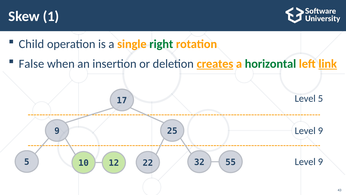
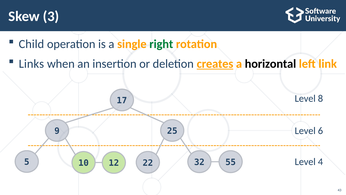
1: 1 -> 3 (51, 16)
False: False -> Links (31, 64)
horizontal colour: green -> black (270, 64)
link underline: present -> none (328, 64)
Level 5: 5 -> 8 (320, 98)
9: 9 -> 6 (320, 131)
9: 9 -> 4 (320, 162)
